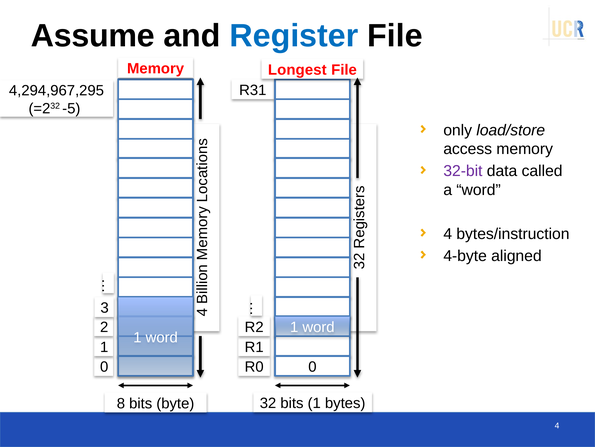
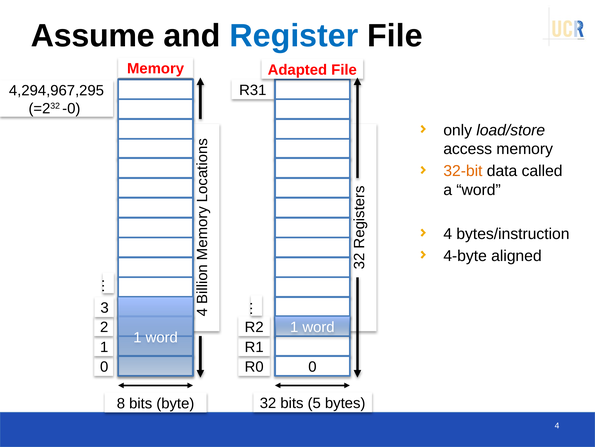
Longest: Longest -> Adapted (297, 70)
-5: -5 -> -0 (71, 108)
32-bit colour: purple -> orange (463, 171)
bits 1: 1 -> 5 (314, 403)
